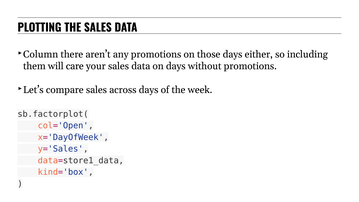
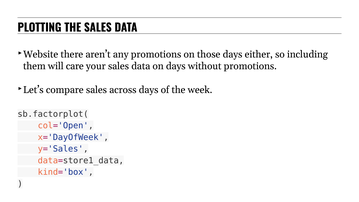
Column: Column -> Website (41, 54)
